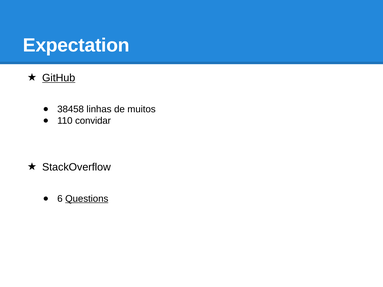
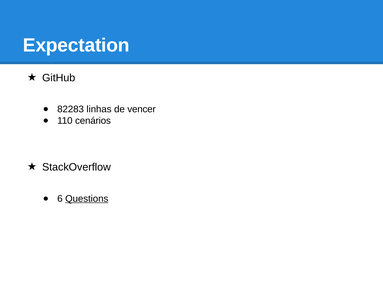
GitHub underline: present -> none (59, 78)
38458: 38458 -> 82283 (71, 109)
muitos: muitos -> vencer (142, 109)
convidar: convidar -> cenários (93, 121)
